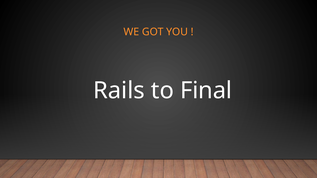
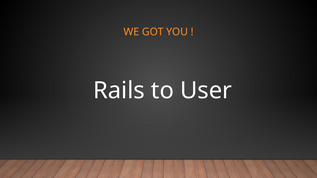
Final: Final -> User (206, 91)
